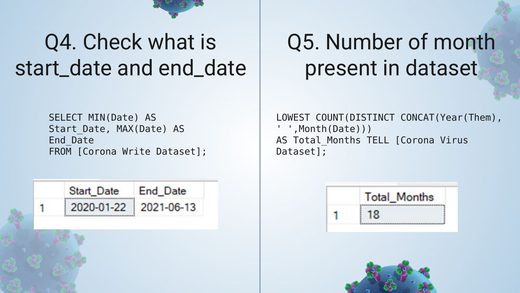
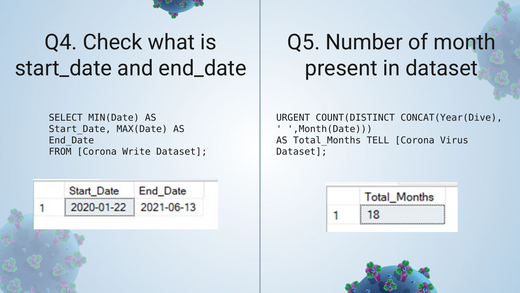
LOWEST: LOWEST -> URGENT (293, 118)
CONCAT(Year(Them: CONCAT(Year(Them -> CONCAT(Year(Dive (451, 118)
